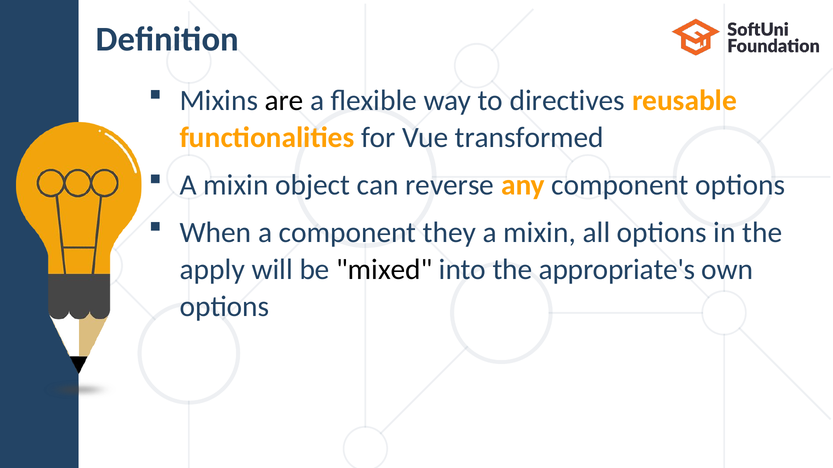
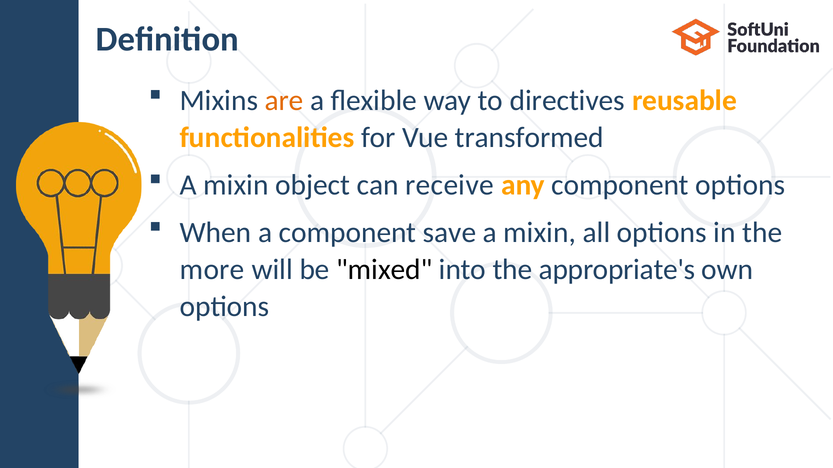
are colour: black -> orange (284, 101)
reverse: reverse -> receive (450, 185)
they: they -> save (450, 233)
apply: apply -> more (212, 270)
